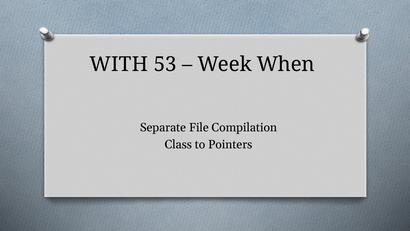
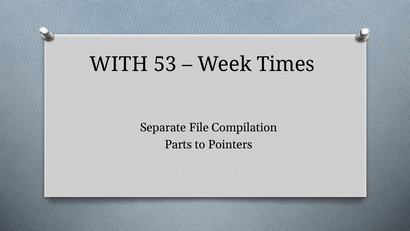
When: When -> Times (286, 64)
Class: Class -> Parts (178, 144)
